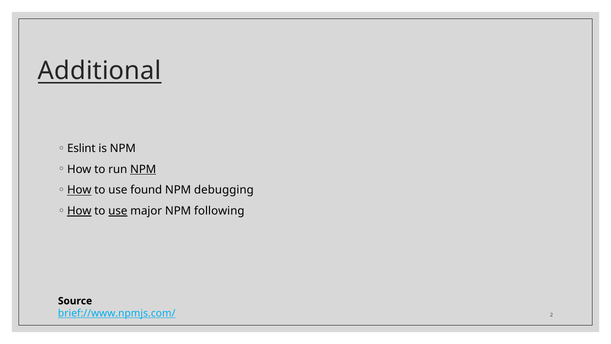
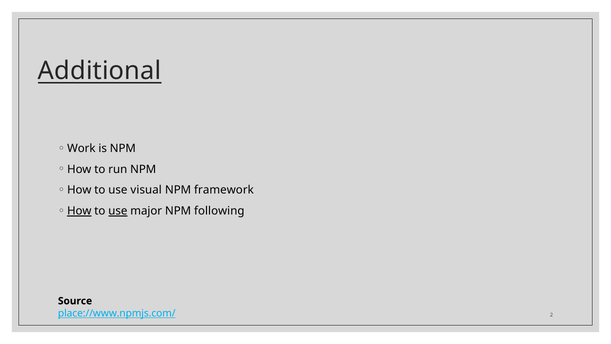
Eslint: Eslint -> Work (81, 148)
NPM underline: present -> none (143, 169)
How underline: present -> none (79, 190)
found: found -> visual (146, 190)
debugging: debugging -> framework (224, 190)
brief://www.npmjs.com/: brief://www.npmjs.com/ -> place://www.npmjs.com/ (117, 313)
